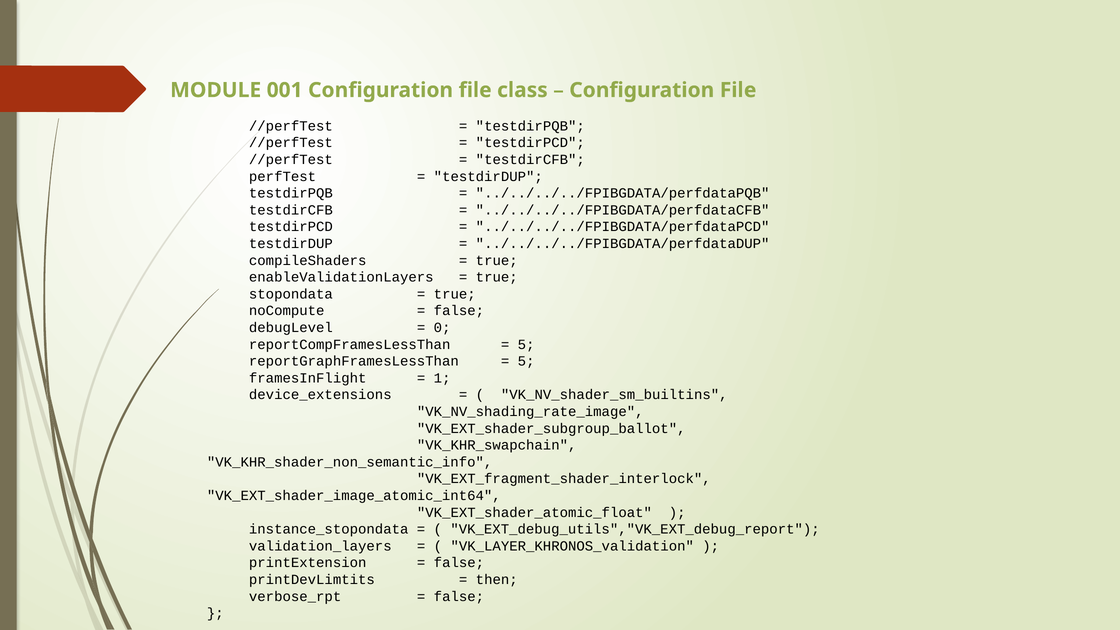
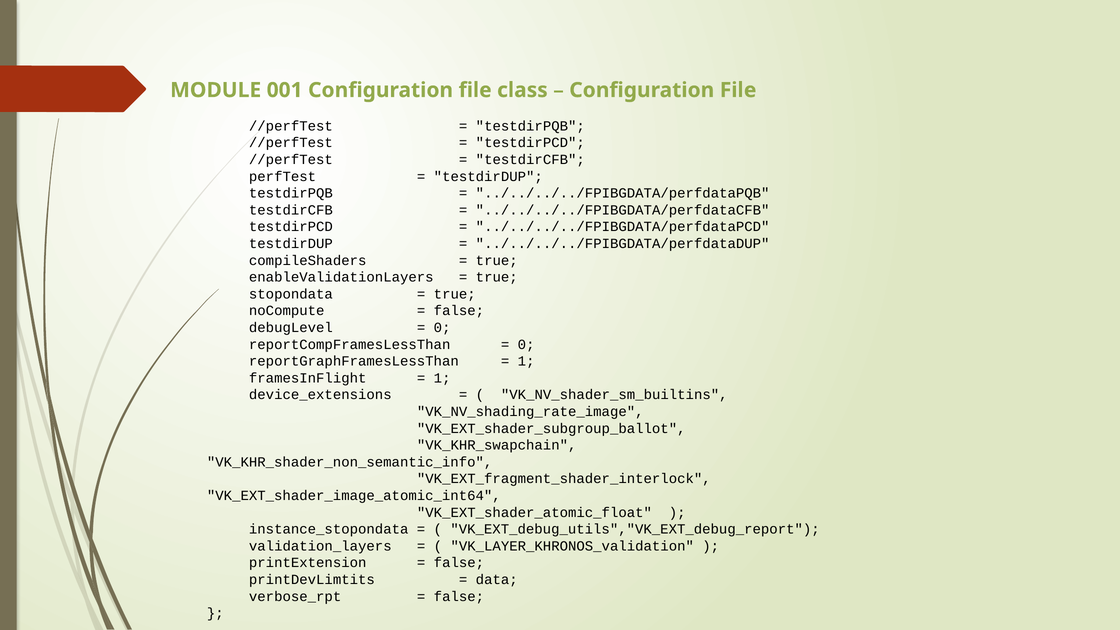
5: 5 -> 0 (526, 344)
5: 5 -> 1 (526, 361)
then: then -> data (497, 580)
